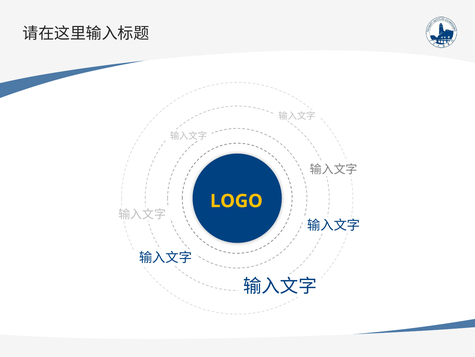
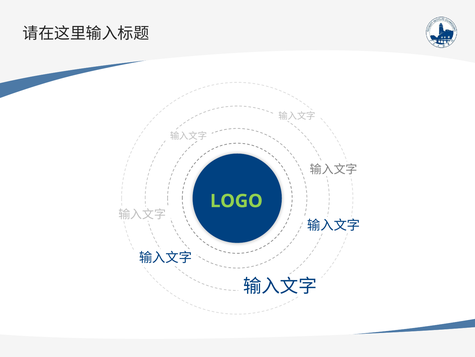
LOGO colour: yellow -> light green (236, 201)
